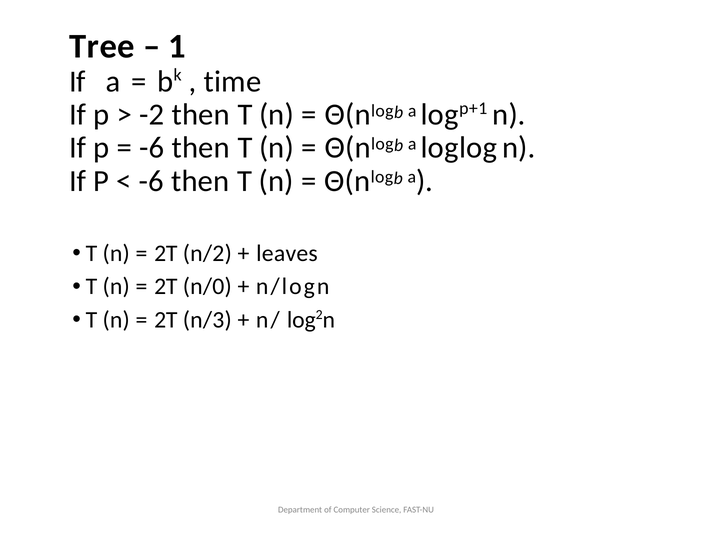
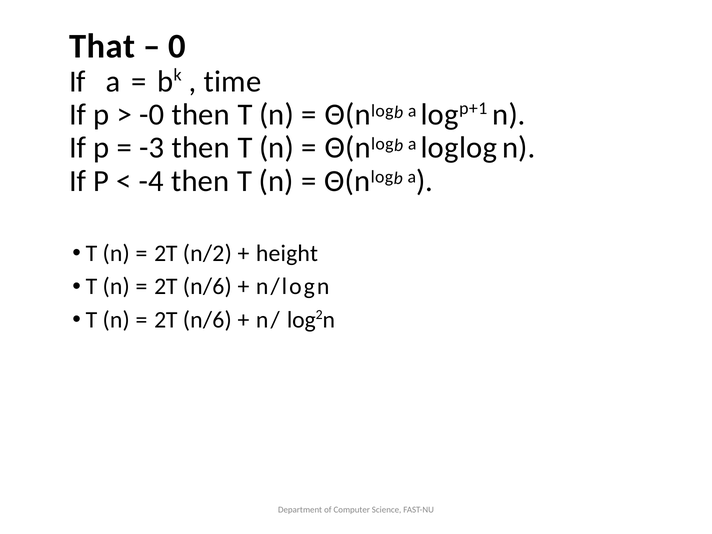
Tree: Tree -> That (102, 46)
1: 1 -> 0 (177, 46)
-2: -2 -> -0 (152, 115)
-6: -6 -> -3 (152, 148)
-6: -6 -> -4 (151, 181)
leaves: leaves -> height (287, 254)
n/0: n/0 -> n/6 (207, 287)
n/3: n/3 -> n/6 (207, 320)
